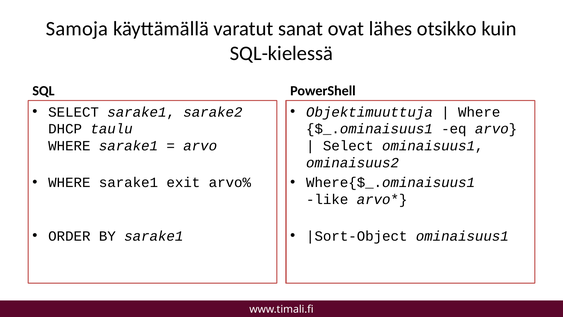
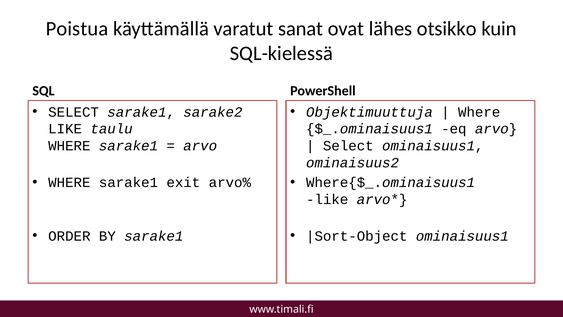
Samoja: Samoja -> Poistua (77, 29)
DHCP: DHCP -> LIKE (65, 129)
